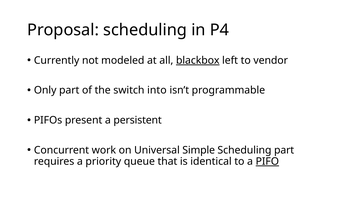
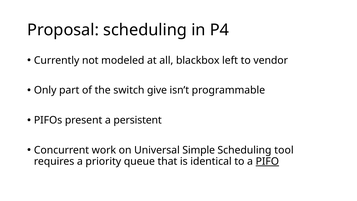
blackbox underline: present -> none (198, 60)
into: into -> give (157, 90)
Scheduling part: part -> tool (284, 150)
